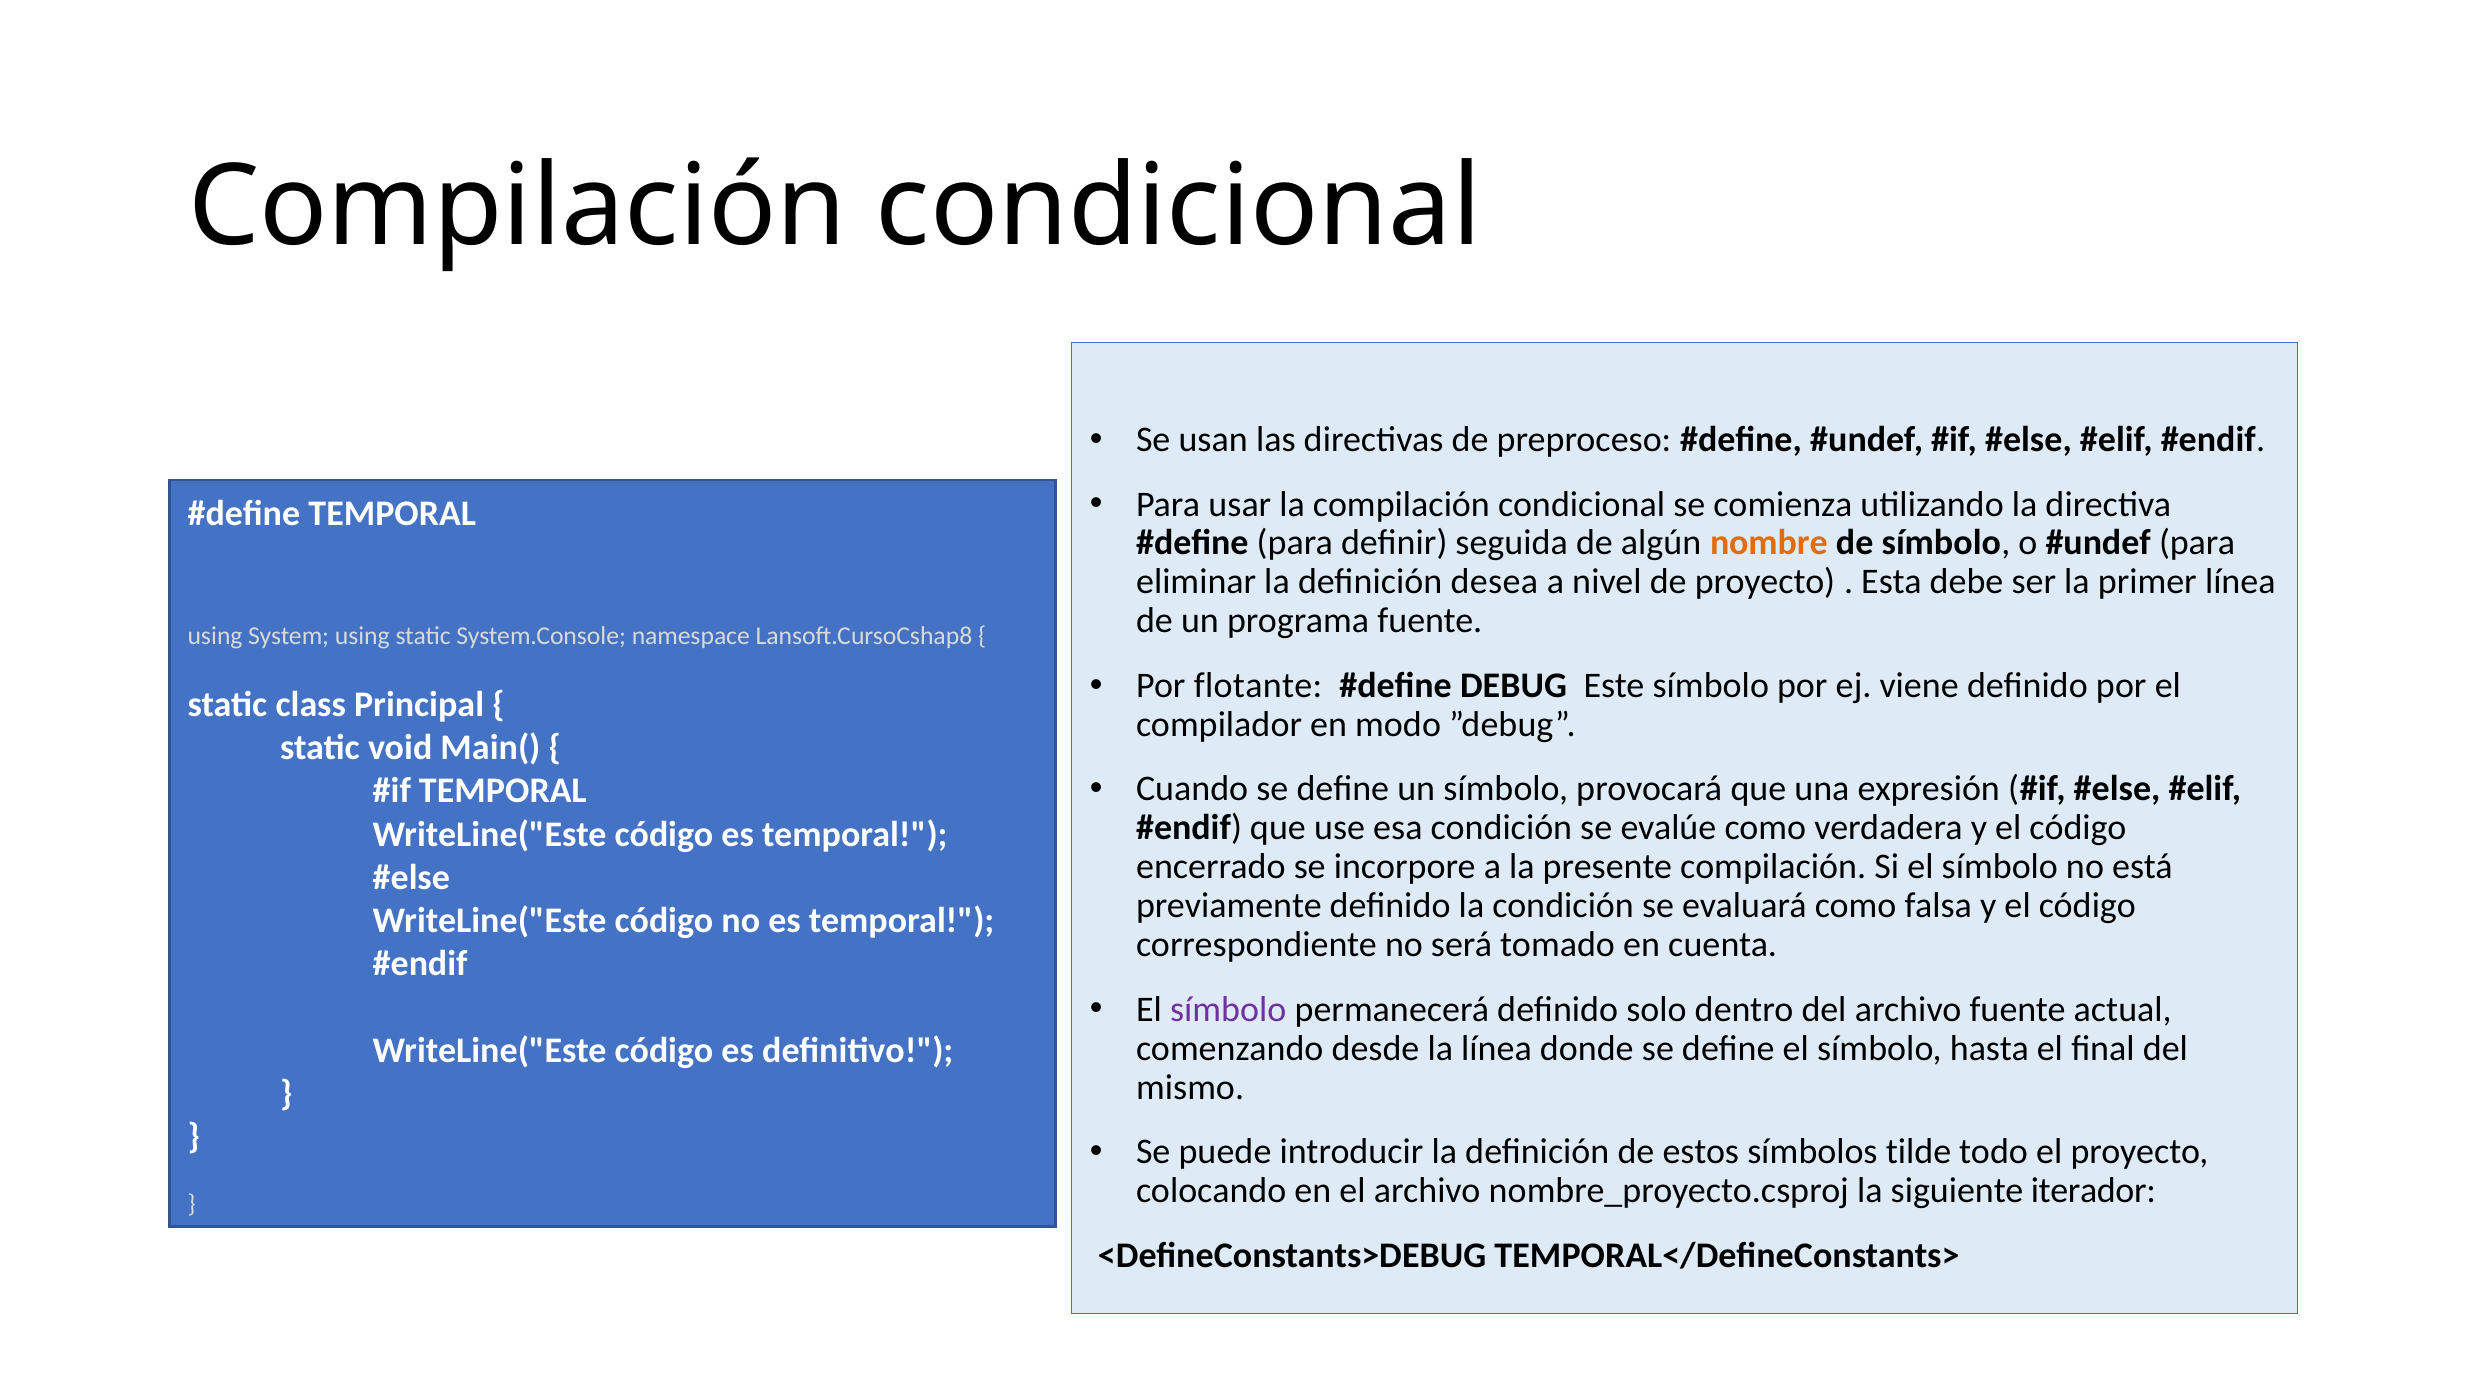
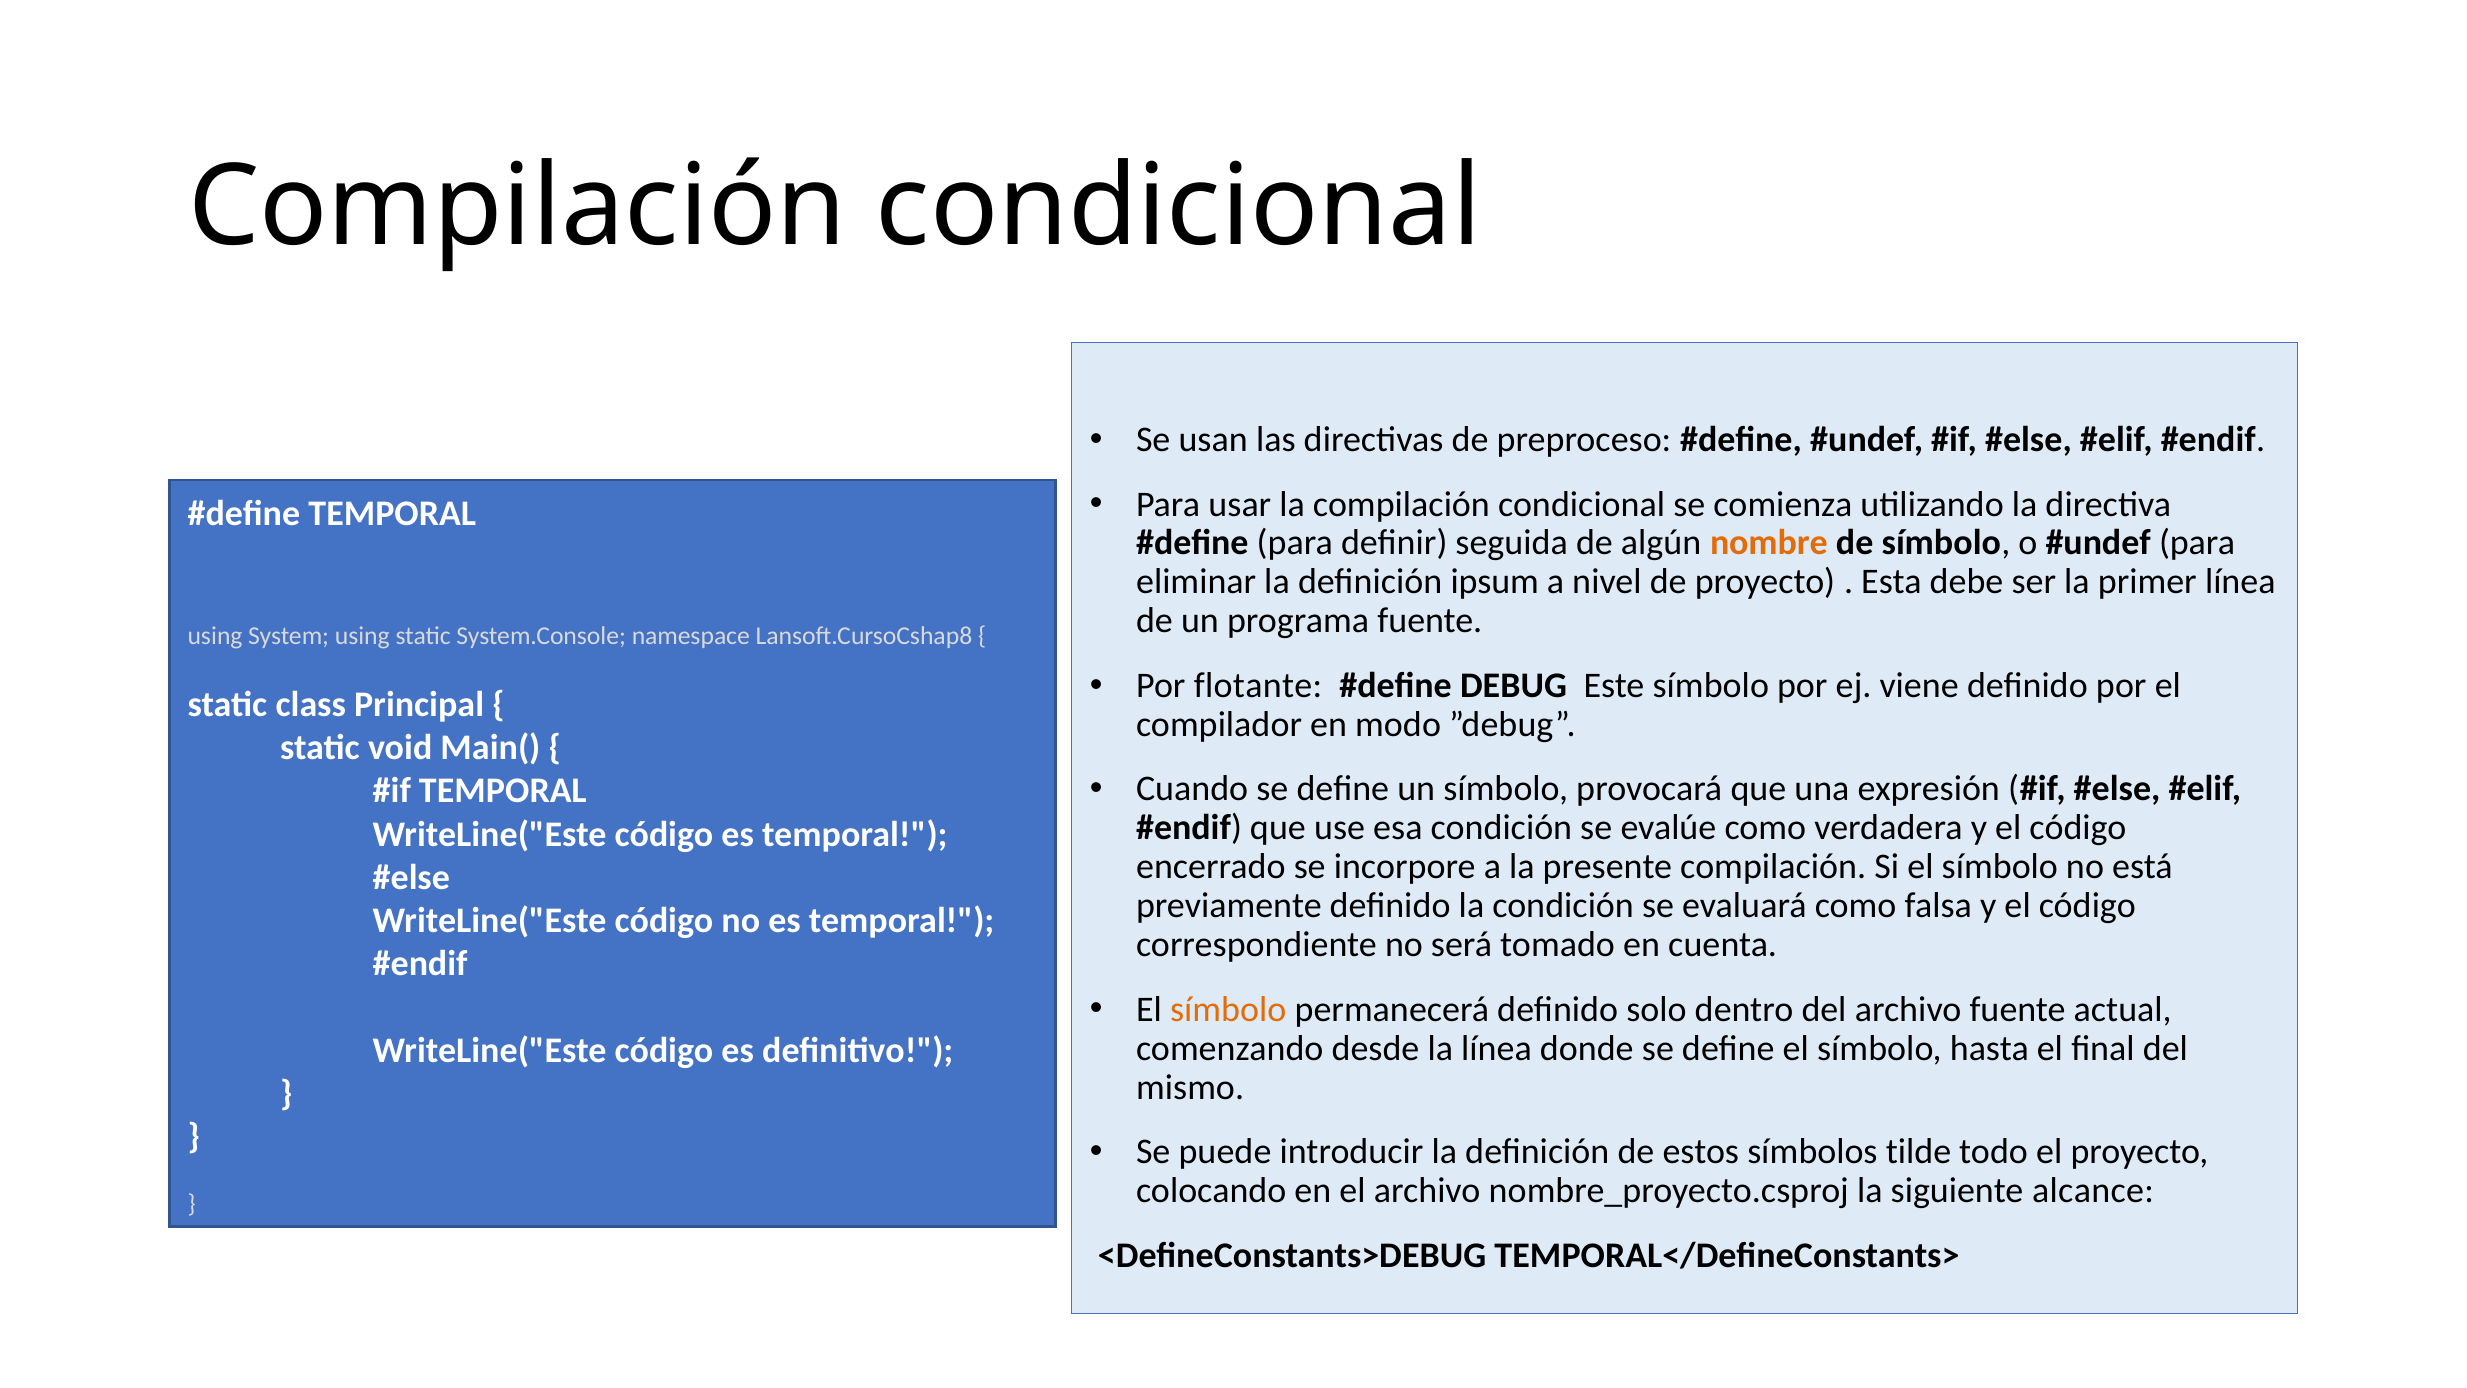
desea: desea -> ipsum (1495, 582)
símbolo colour: purple -> orange (1228, 1009)
iterador: iterador -> alcance (2093, 1190)
